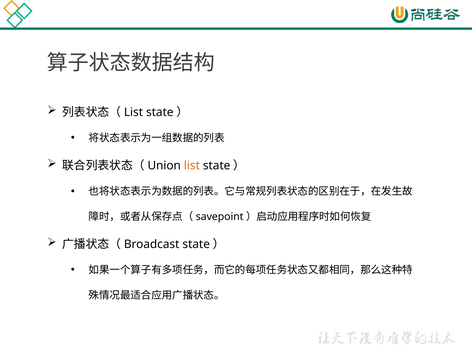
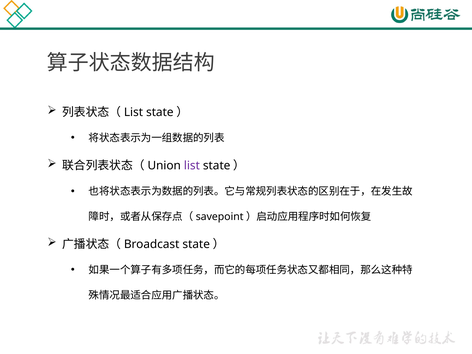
list colour: orange -> purple (192, 166)
